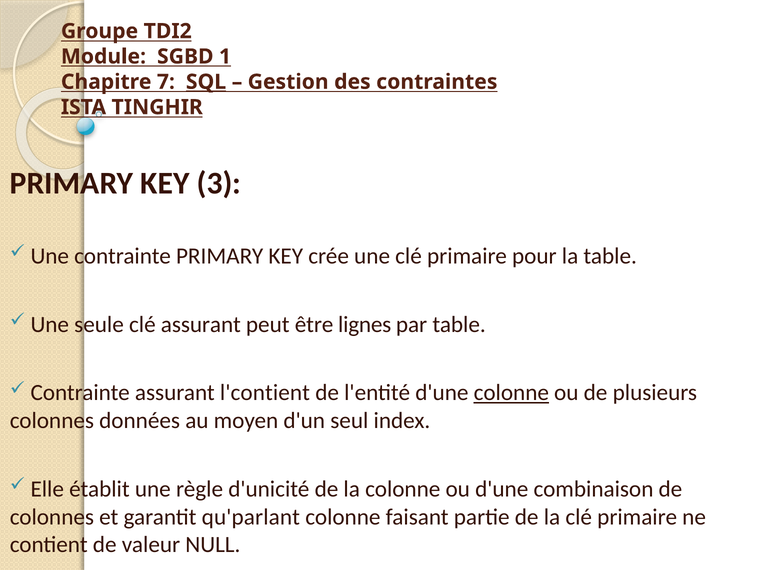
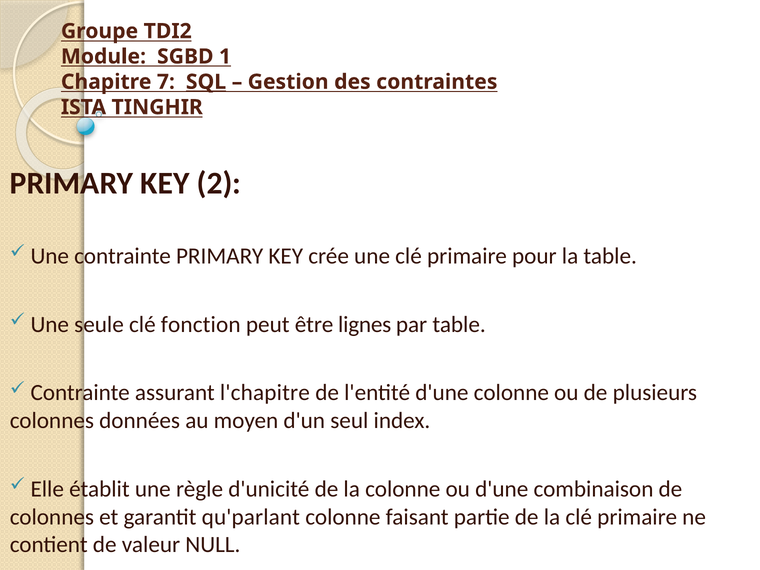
3: 3 -> 2 (219, 183)
clé assurant: assurant -> fonction (201, 324)
l'contient: l'contient -> l'chapitre (265, 393)
colonne underline: present -> none (511, 393)
